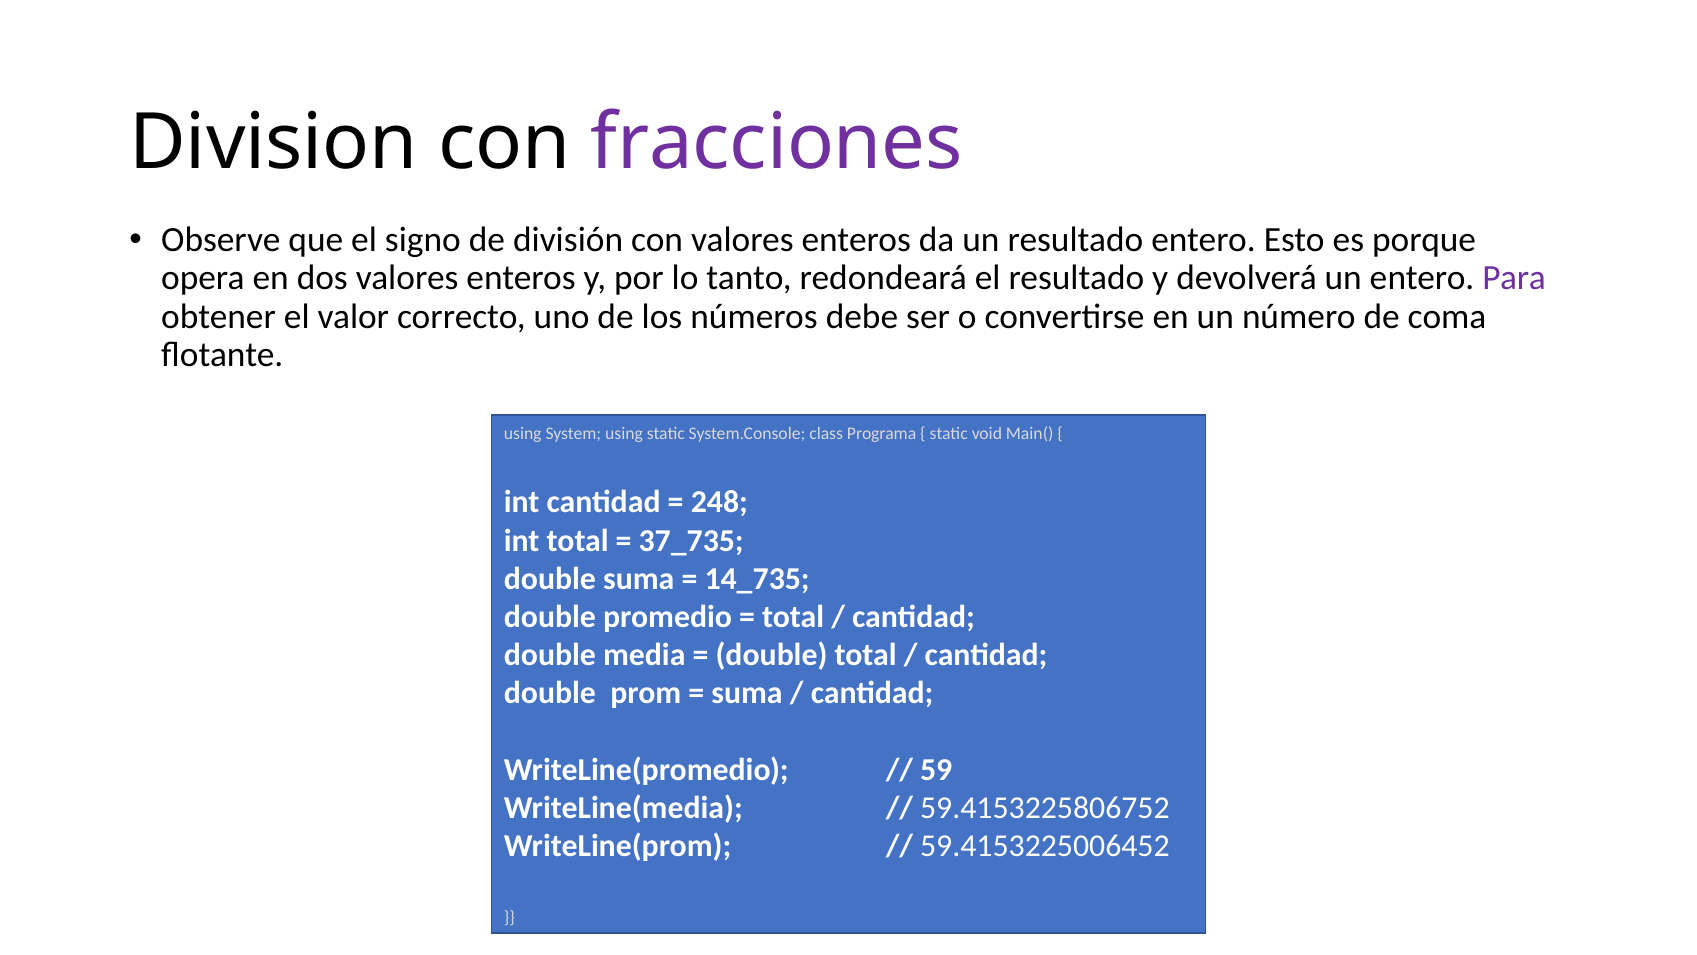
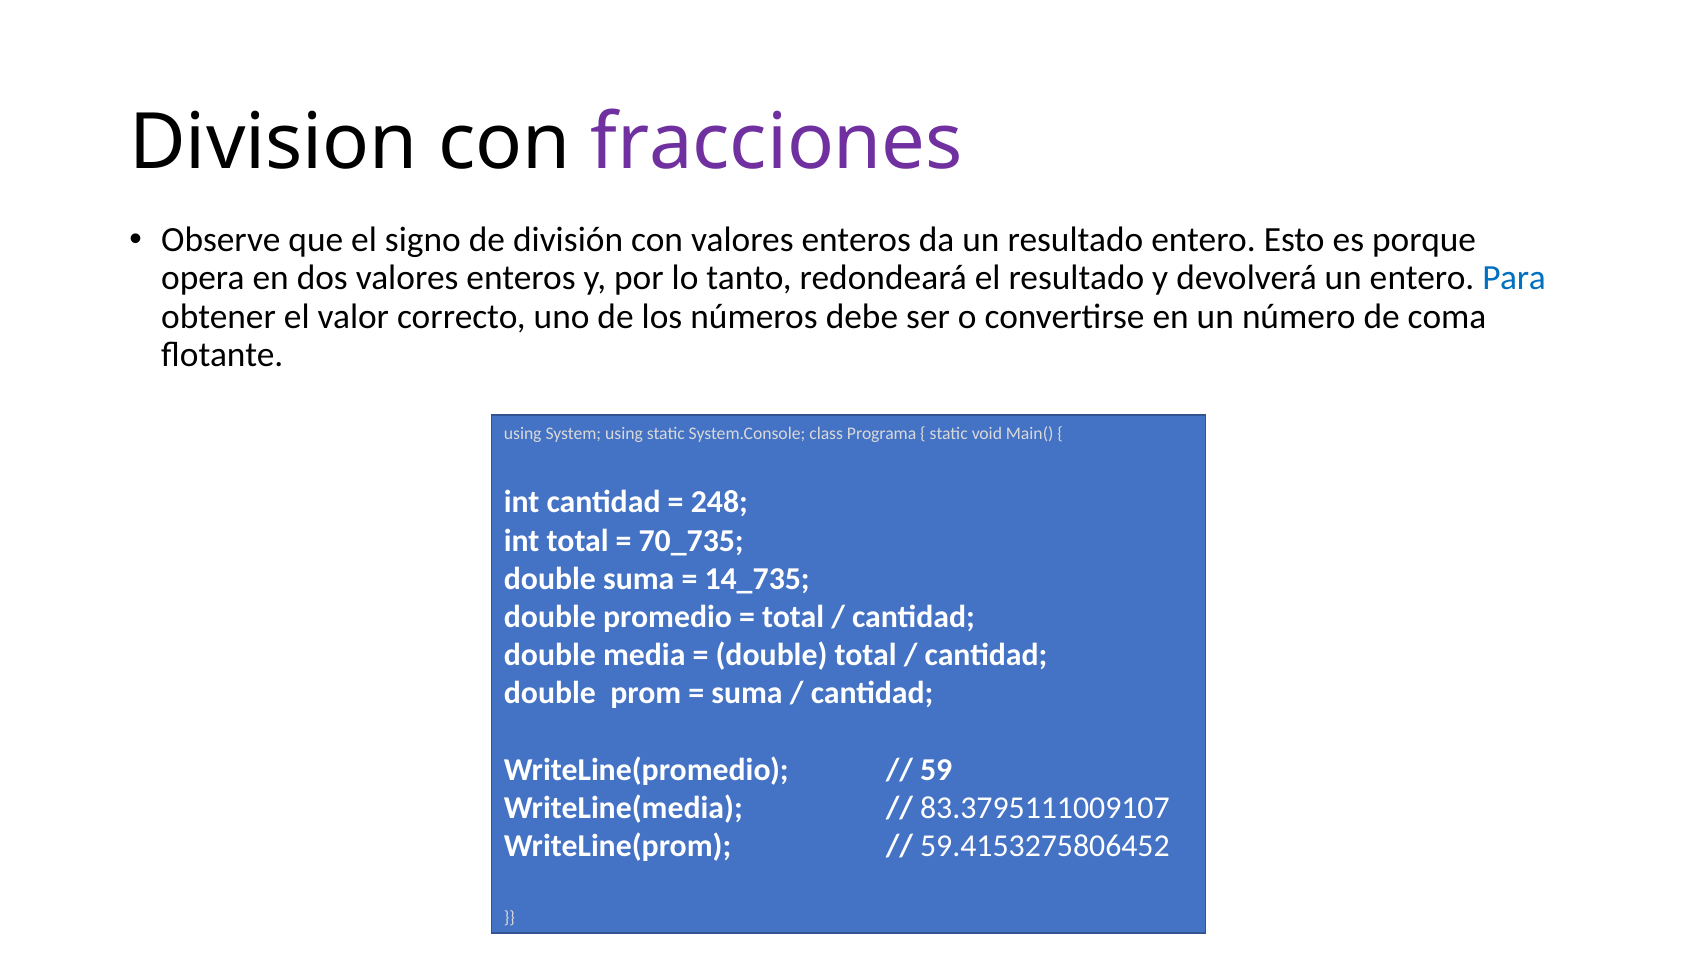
Para colour: purple -> blue (1514, 278)
37_735: 37_735 -> 70_735 (691, 540)
59.4153225806752: 59.4153225806752 -> 83.3795111009107 (1045, 808)
59.4153225006452: 59.4153225006452 -> 59.4153275806452 (1045, 846)
